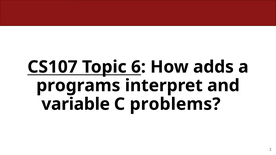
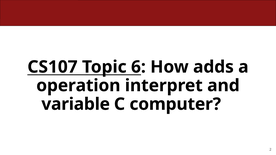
programs: programs -> operation (78, 86)
problems: problems -> computer (175, 104)
